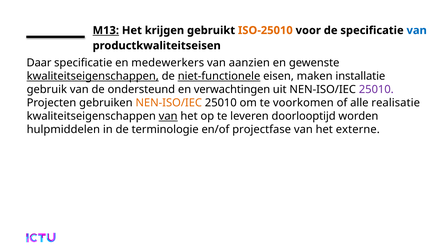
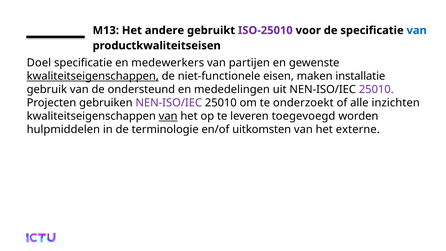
M13 underline: present -> none (106, 30)
krijgen: krijgen -> andere (164, 30)
ISO-25010 colour: orange -> purple (265, 30)
Daar: Daar -> Doel (39, 63)
aanzien: aanzien -> partijen (249, 63)
niet-functionele underline: present -> none (219, 76)
verwachtingen: verwachtingen -> mededelingen (232, 89)
NEN-ISO/IEC colour: orange -> purple (169, 103)
voorkomen: voorkomen -> onderzoekt (303, 103)
realisatie: realisatie -> inzichten (396, 103)
doorlooptijd: doorlooptijd -> toegevoegd (304, 116)
projectfase: projectfase -> uitkomsten (262, 130)
